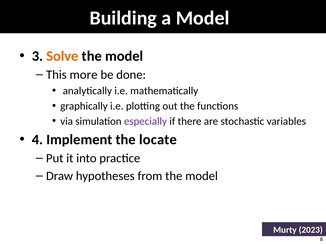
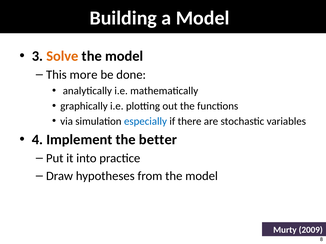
especially colour: purple -> blue (145, 121)
locate: locate -> better (158, 140)
2023: 2023 -> 2009 (311, 230)
